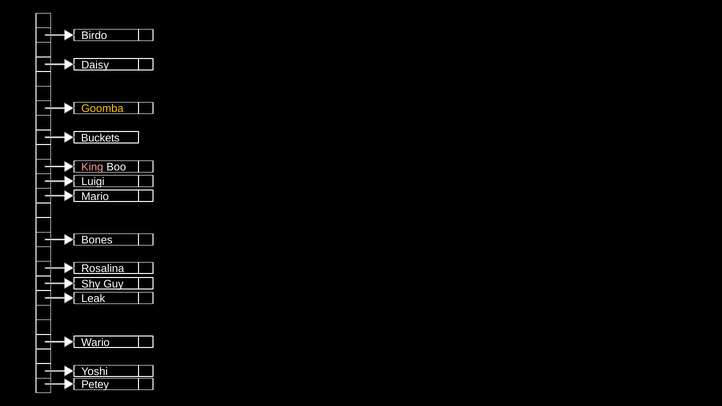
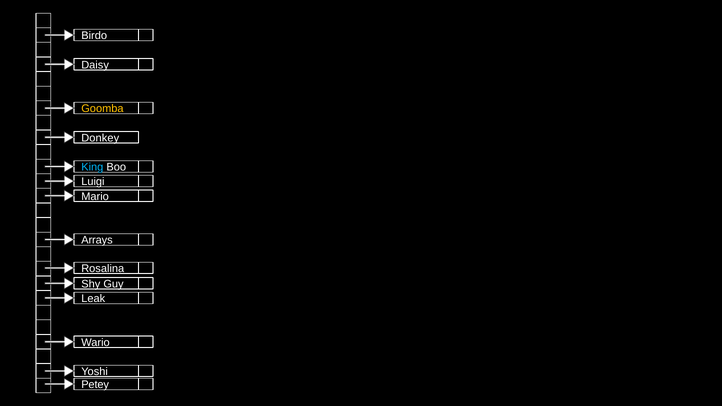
Buckets: Buckets -> Donkey (100, 138)
King colour: pink -> light blue (92, 167)
Bones: Bones -> Arrays (97, 240)
